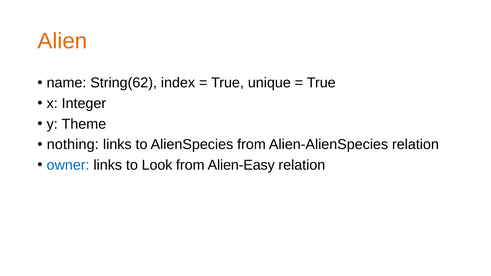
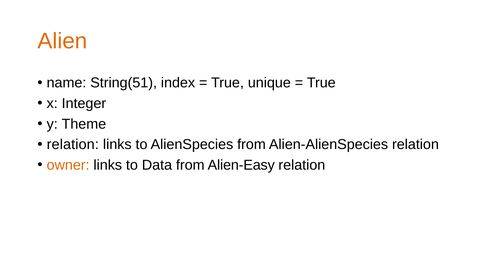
String(62: String(62 -> String(51 (124, 83)
nothing: nothing -> relation (73, 145)
owner colour: blue -> orange (68, 165)
Look: Look -> Data (157, 165)
